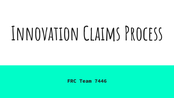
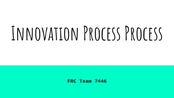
Innovation Claims: Claims -> Process (102, 34)
